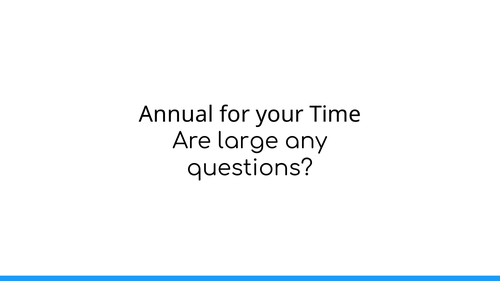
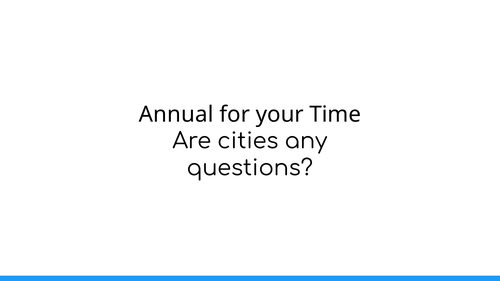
large: large -> cities (248, 141)
